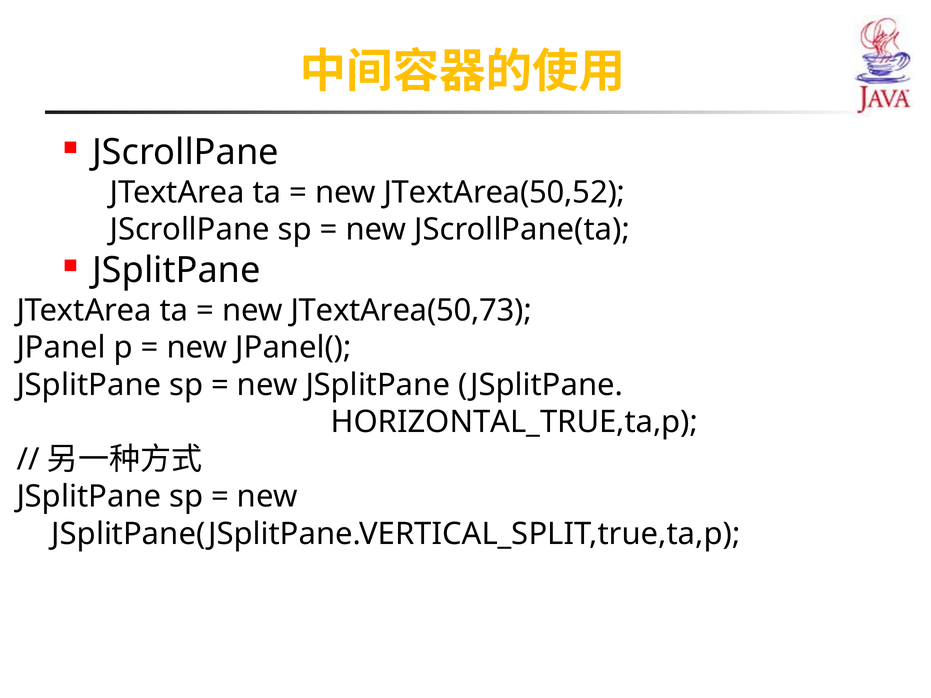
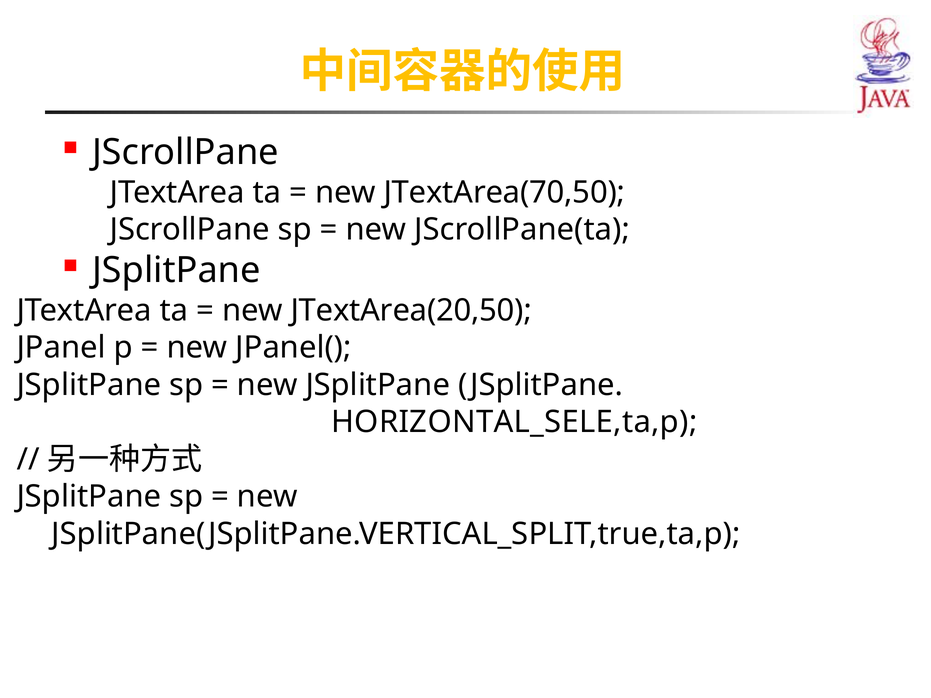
JTextArea(50,52: JTextArea(50,52 -> JTextArea(70,50 (504, 193)
JTextArea(50,73: JTextArea(50,73 -> JTextArea(20,50 (411, 311)
HORIZONTAL_TRUE,ta,p: HORIZONTAL_TRUE,ta,p -> HORIZONTAL_SELE,ta,p (514, 422)
